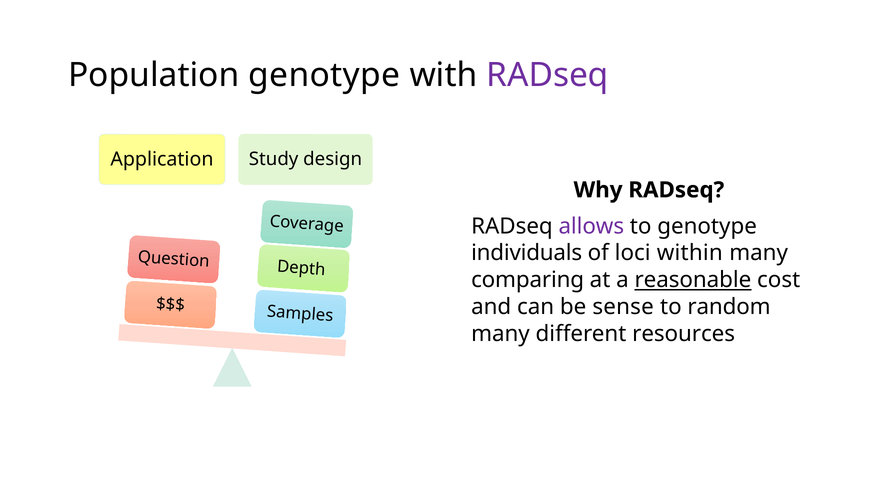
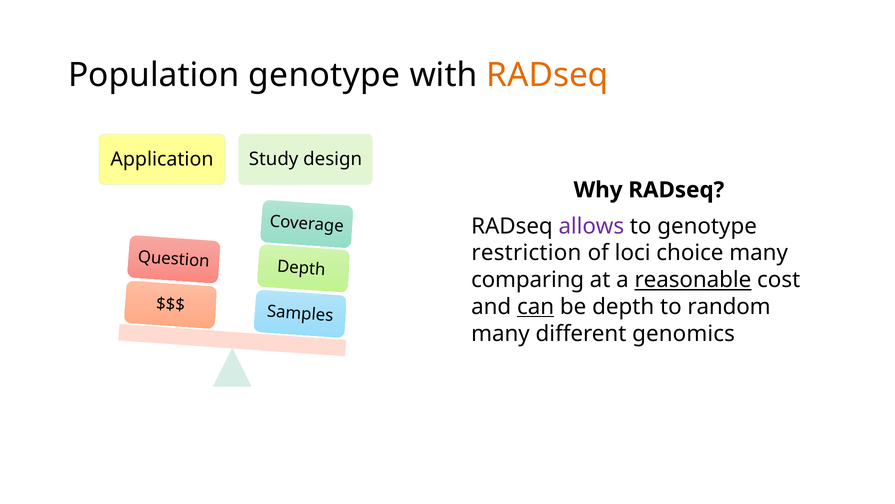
RADseq colour: purple -> orange (547, 75)
individuals: individuals -> restriction (526, 253)
within: within -> choice (690, 253)
can underline: none -> present (536, 306)
be sense: sense -> depth (623, 306)
resources: resources -> genomics (684, 333)
